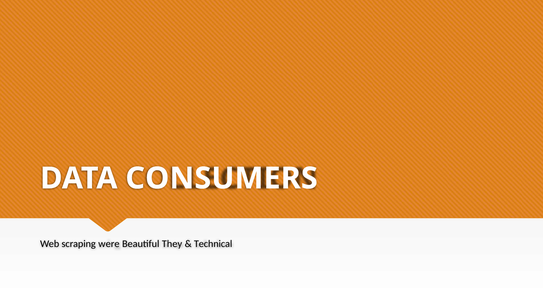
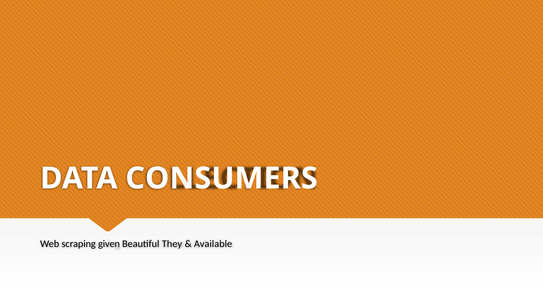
were: were -> given (109, 244)
Technical: Technical -> Available (213, 244)
